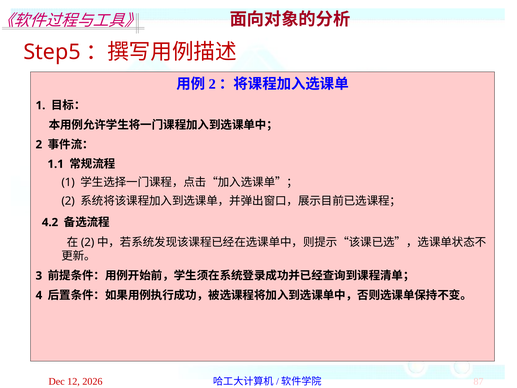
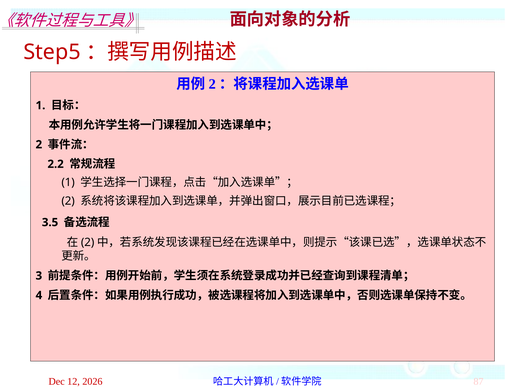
1.1: 1.1 -> 2.2 (56, 164)
4.2: 4.2 -> 3.5 (50, 222)
